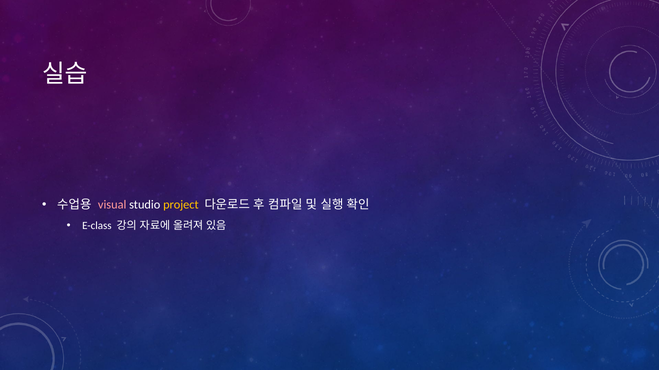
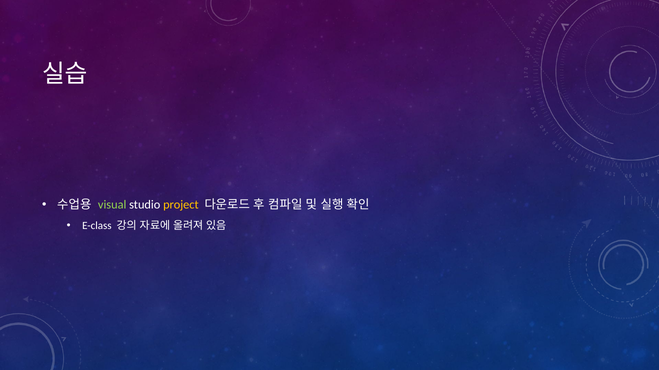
visual colour: pink -> light green (112, 205)
